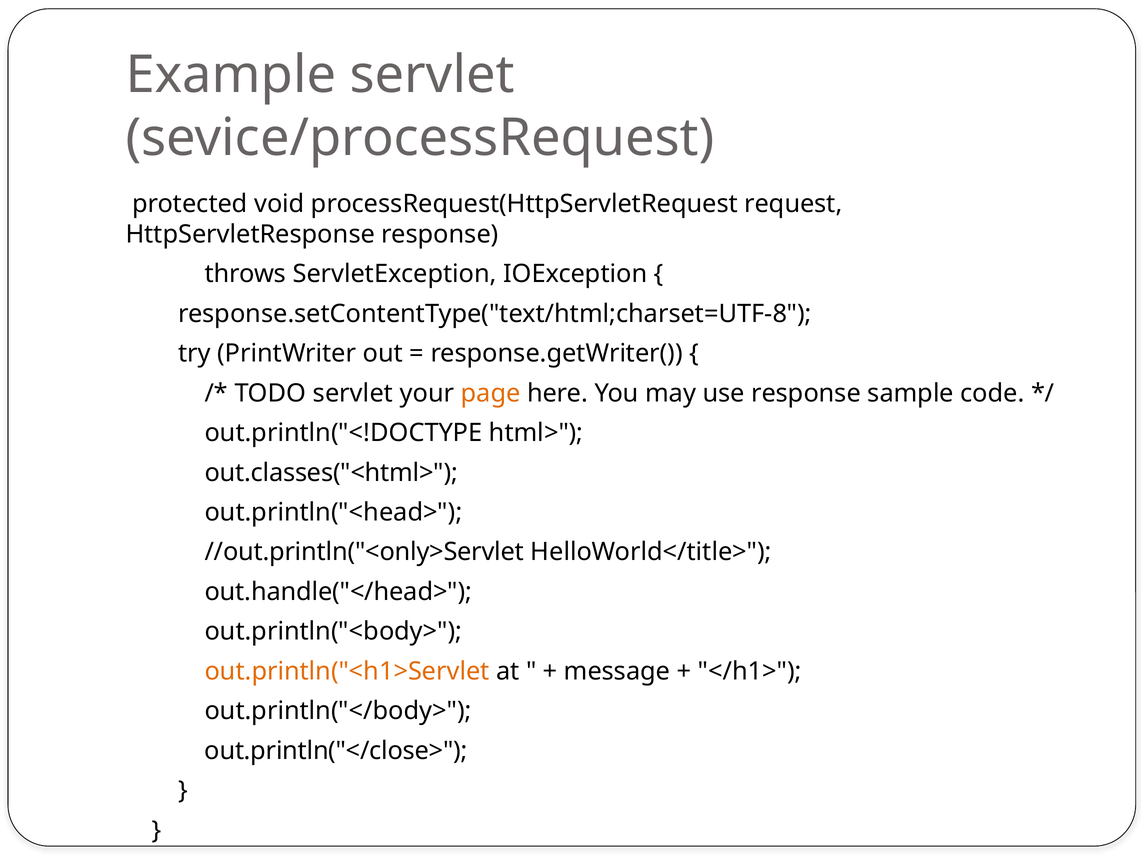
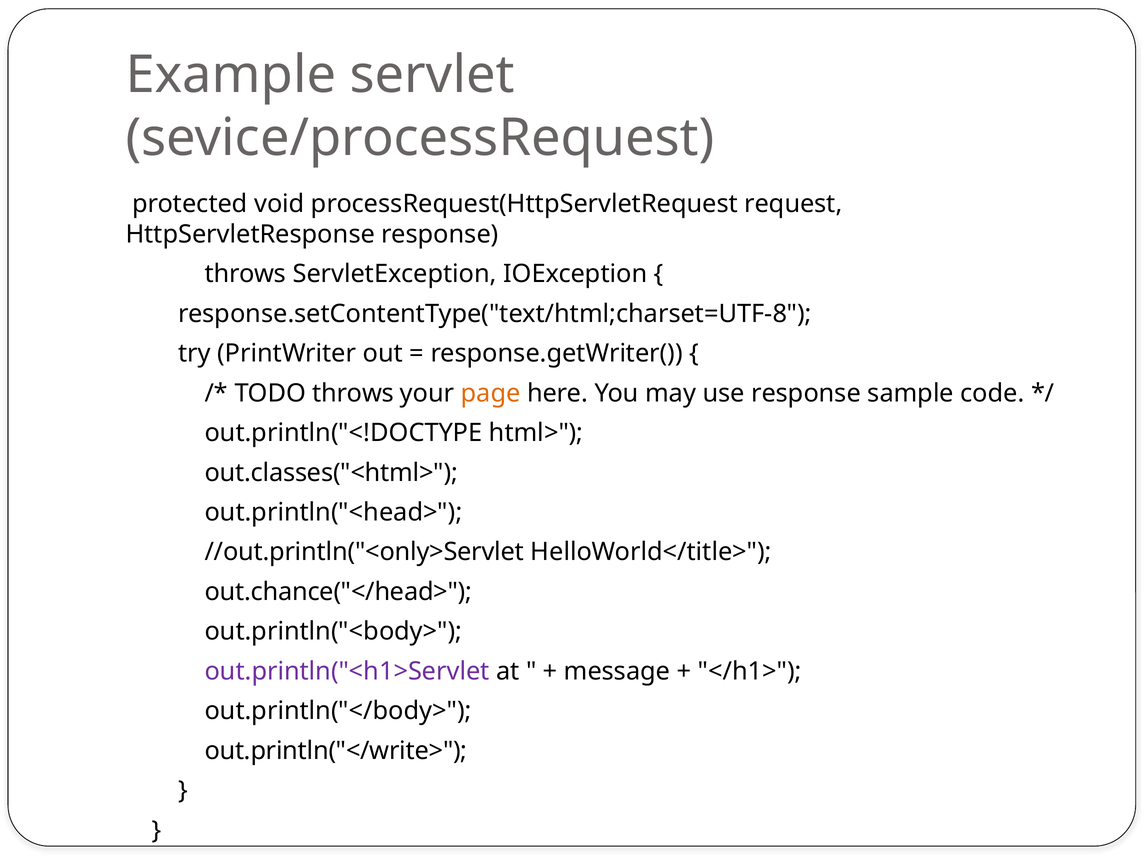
TODO servlet: servlet -> throws (353, 393)
out.handle("</head>: out.handle("</head> -> out.chance("</head> (338, 592)
out.println("<h1>Servlet colour: orange -> purple (347, 671)
out.println("</close>: out.println("</close> -> out.println("</write> (336, 751)
